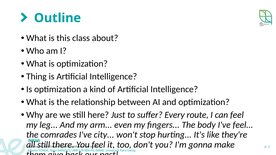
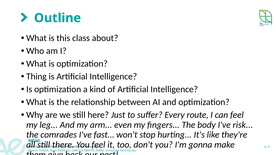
I've feel: feel -> risk (243, 125)
city: city -> fast (104, 135)
